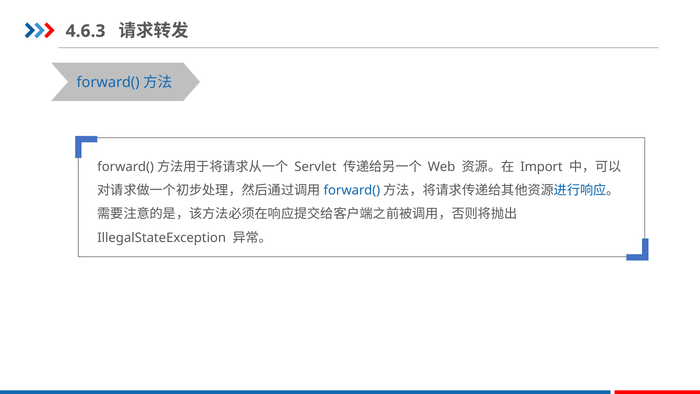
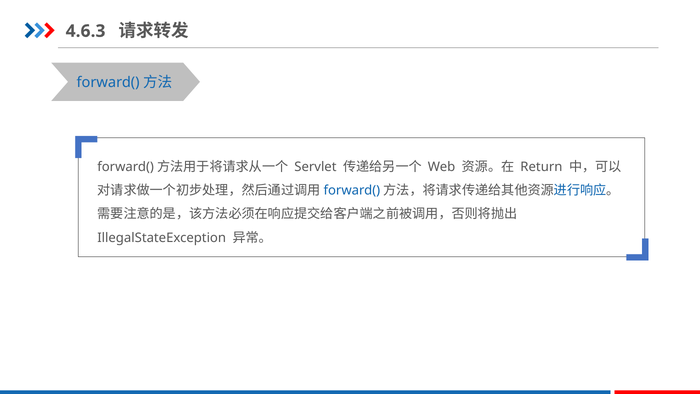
Import: Import -> Return (541, 167)
